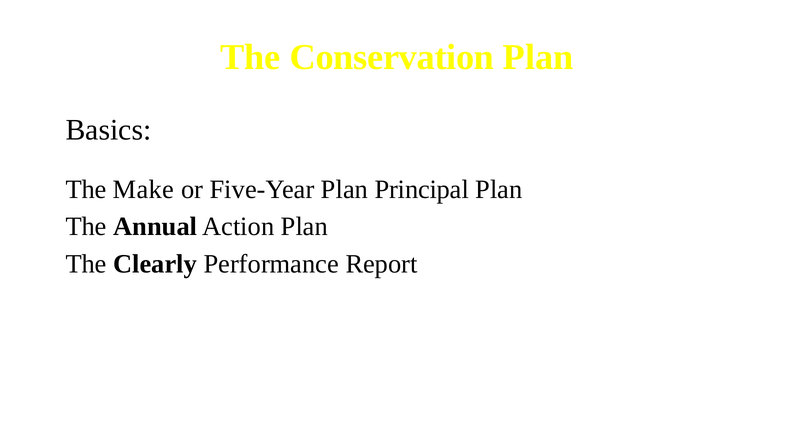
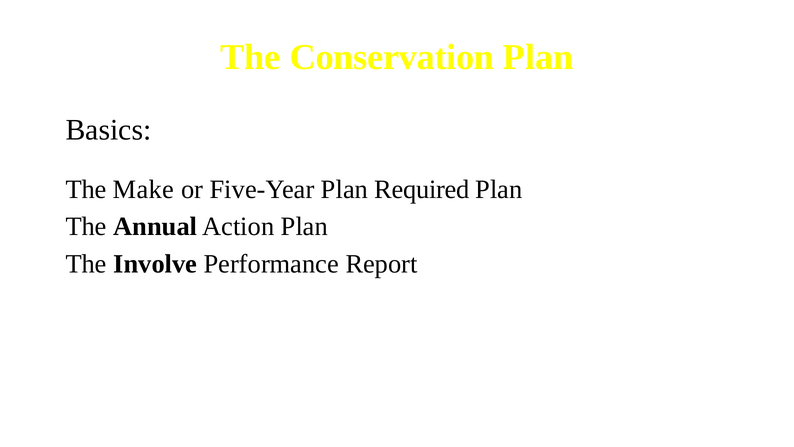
Principal: Principal -> Required (422, 189)
Clearly: Clearly -> Involve (155, 264)
